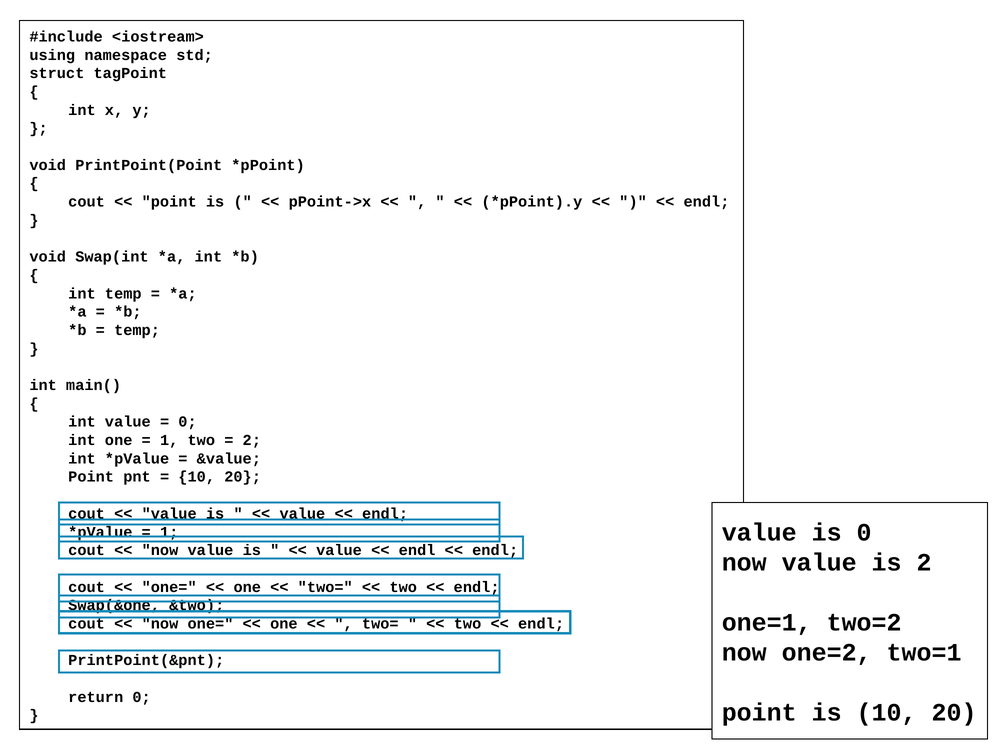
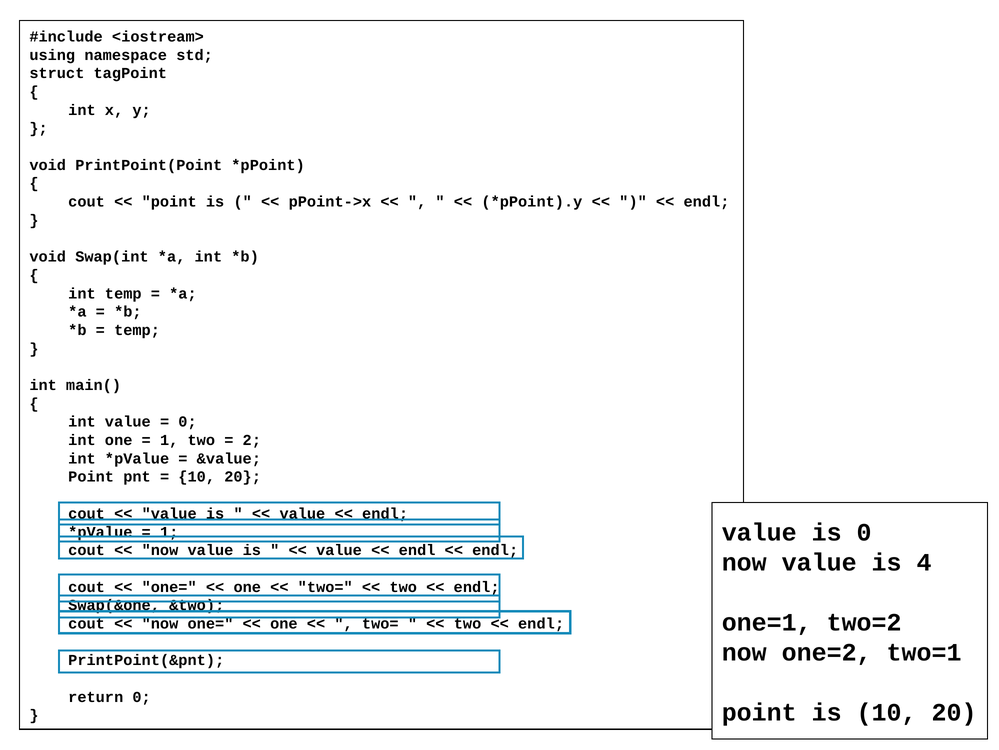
is 2: 2 -> 4 (924, 562)
